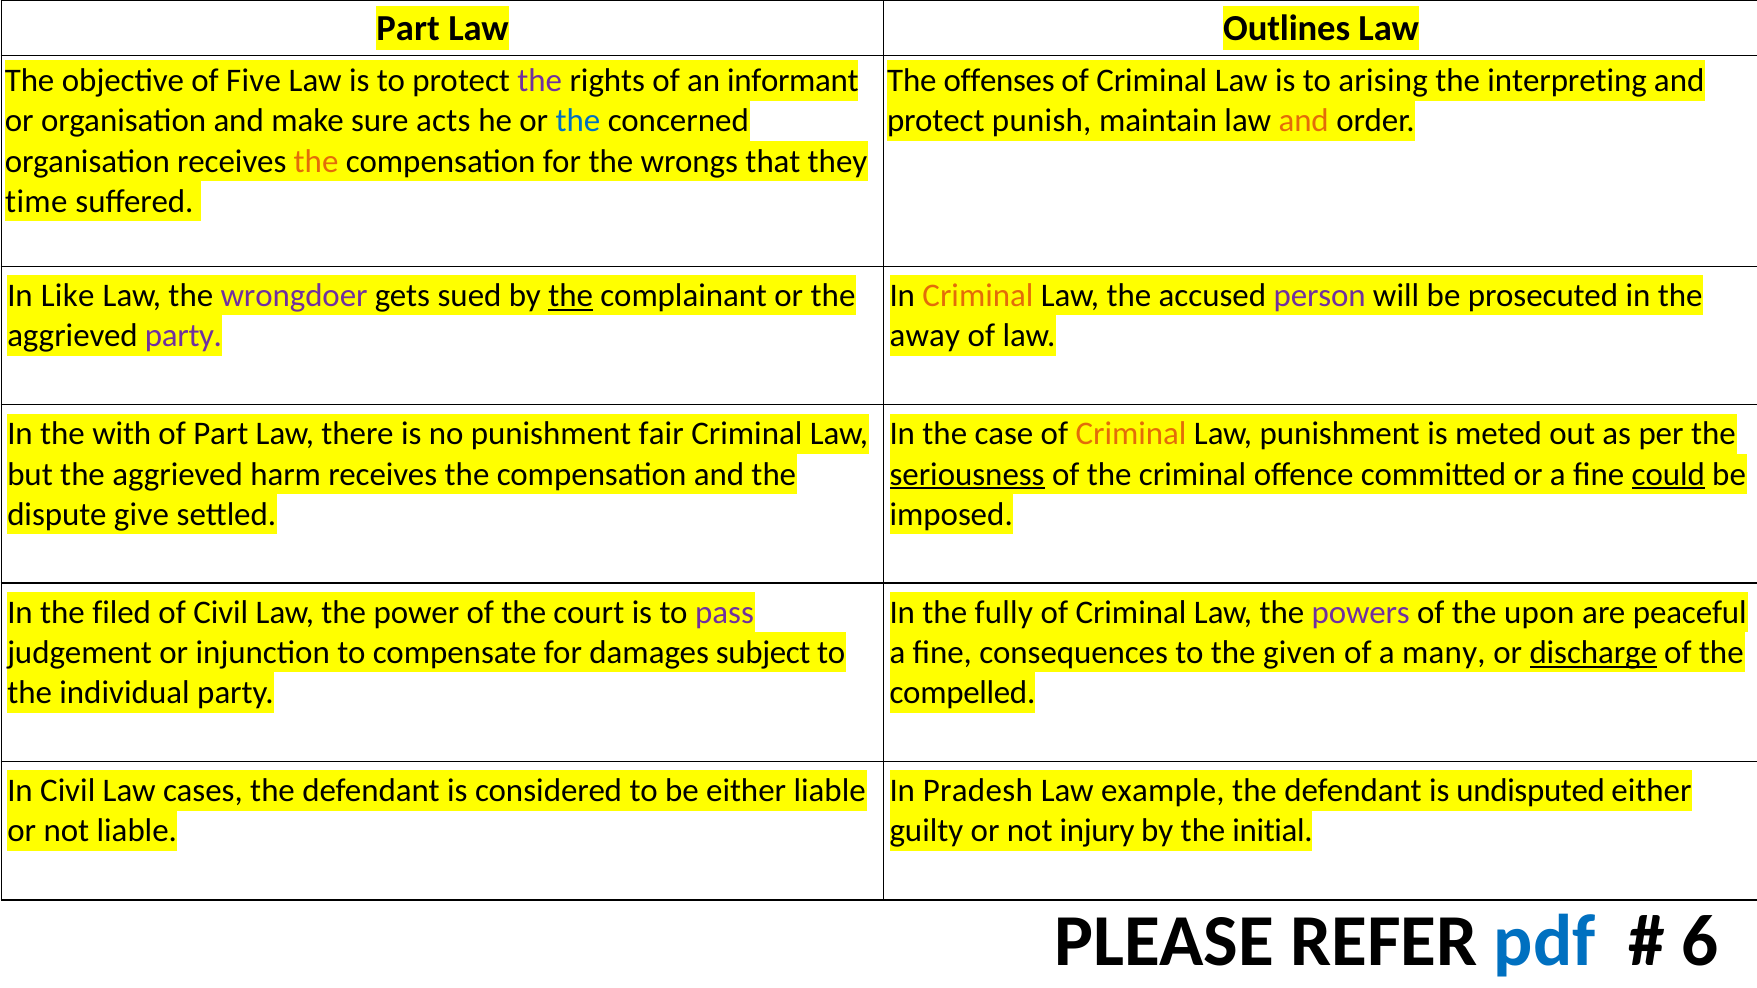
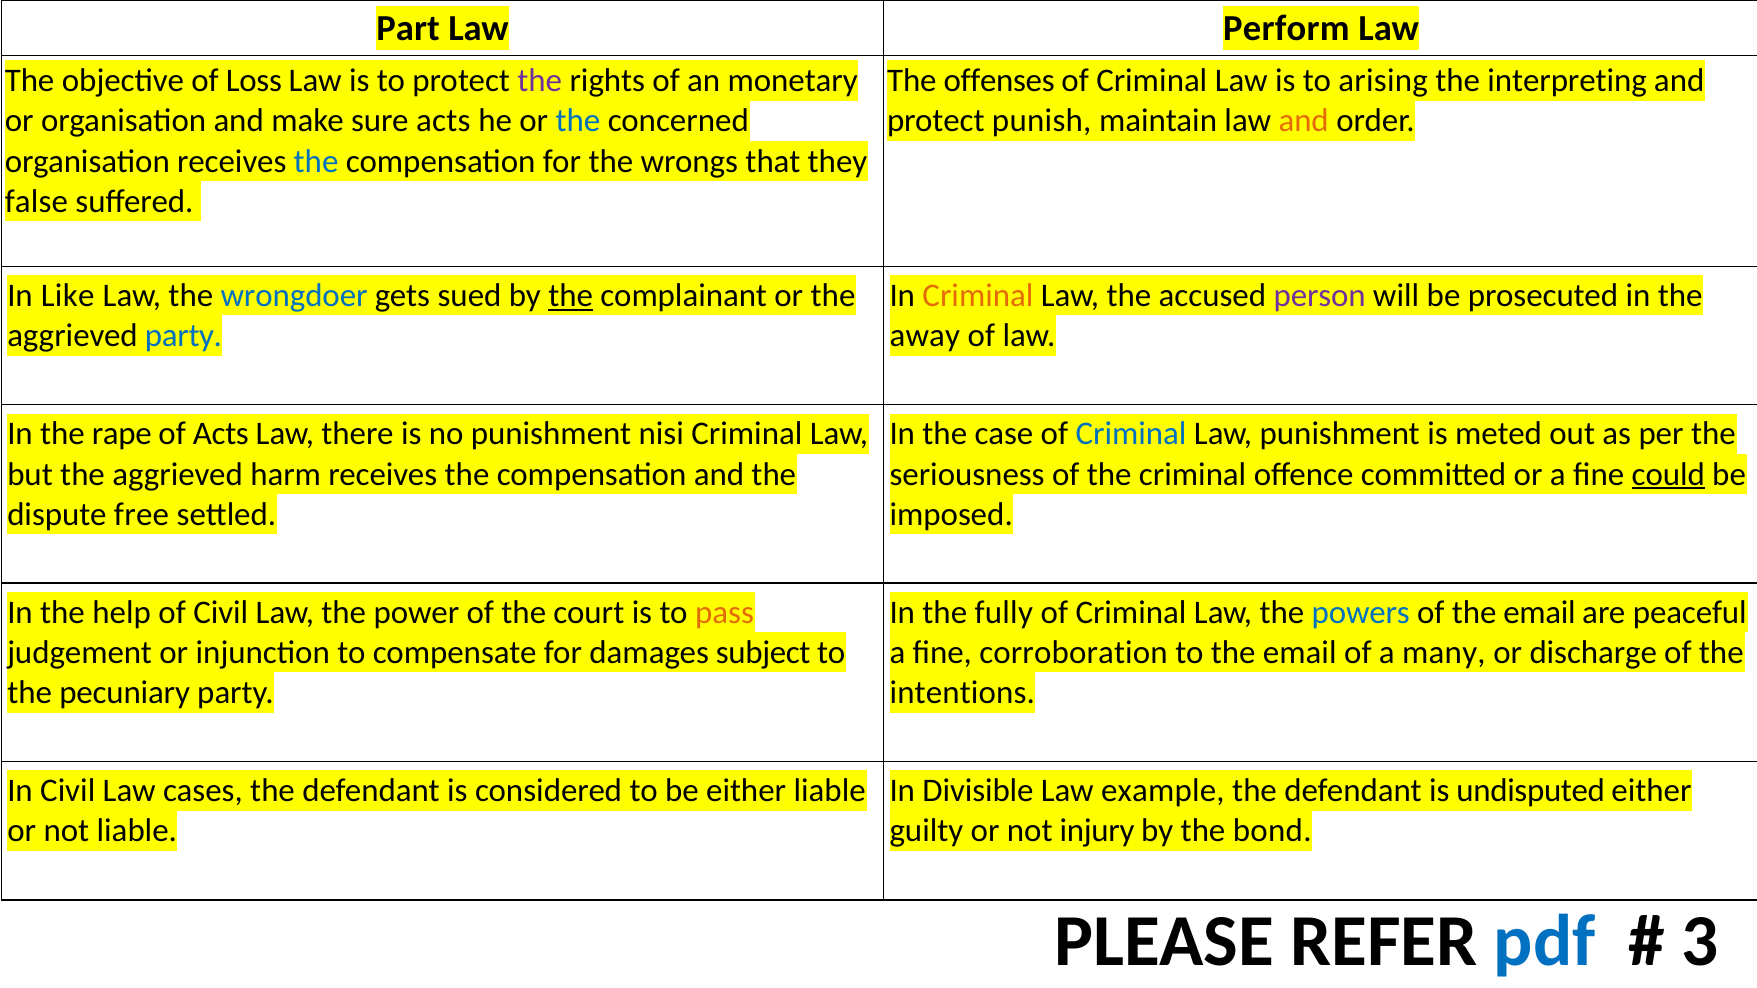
Outlines: Outlines -> Perform (1286, 28)
Five: Five -> Loss (254, 81)
informant: informant -> monetary (793, 81)
the colour: orange -> blue (316, 161)
time: time -> false (36, 201)
wrongdoer colour: purple -> blue (294, 296)
party colour: purple -> blue (183, 336)
with: with -> rape (122, 434)
of Part: Part -> Acts (221, 434)
fair: fair -> nisi (661, 434)
Criminal colour: orange -> blue (1131, 434)
seriousness underline: present -> none (967, 474)
give: give -> free (142, 515)
filed: filed -> help (122, 613)
pass colour: purple -> orange (725, 613)
powers colour: purple -> blue (1361, 613)
of the upon: upon -> email (1540, 613)
consequences: consequences -> corroboration (1073, 653)
to the given: given -> email (1300, 653)
discharge underline: present -> none (1593, 653)
individual: individual -> pecuniary (125, 693)
compelled: compelled -> intentions (962, 693)
Pradesh: Pradesh -> Divisible (978, 791)
initial: initial -> bond (1272, 831)
6: 6 -> 3 (1700, 942)
